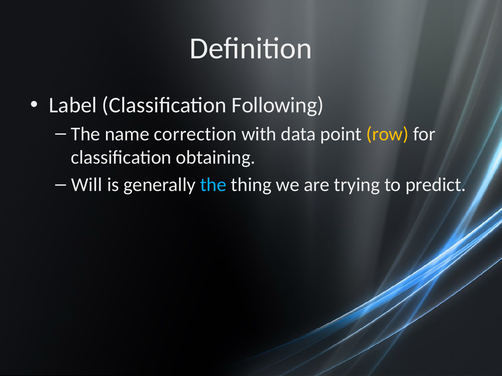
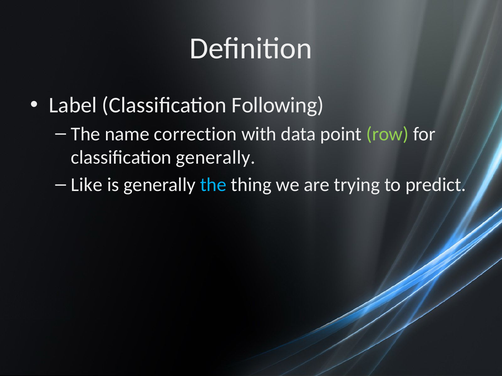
row colour: yellow -> light green (387, 134)
classification obtaining: obtaining -> generally (216, 158)
Will: Will -> Like (87, 185)
